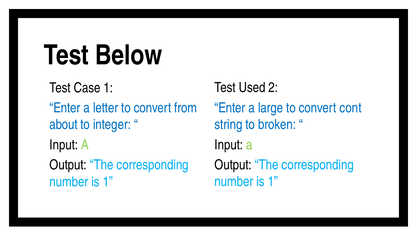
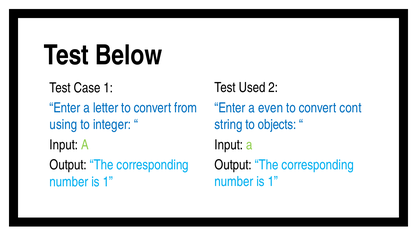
large: large -> even (271, 108)
about: about -> using (63, 124)
broken: broken -> objects (277, 124)
